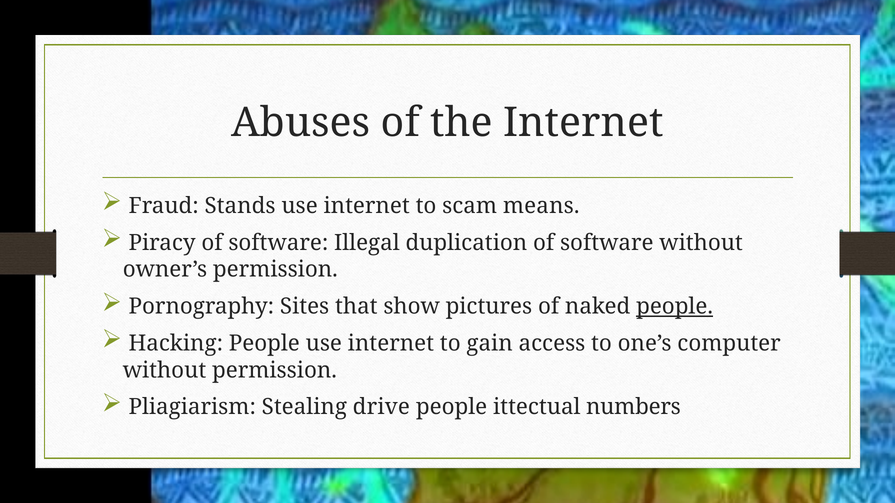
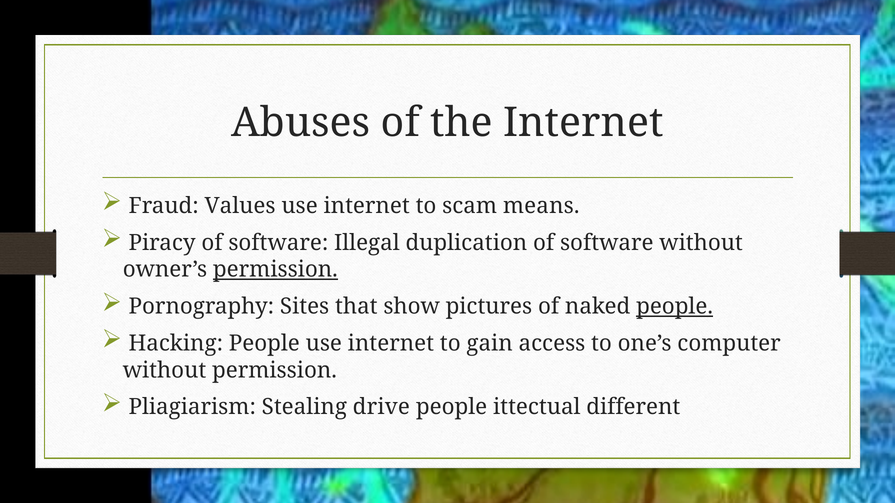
Stands: Stands -> Values (240, 206)
permission underline: none -> present (275, 270)
numbers: numbers -> different (633, 407)
